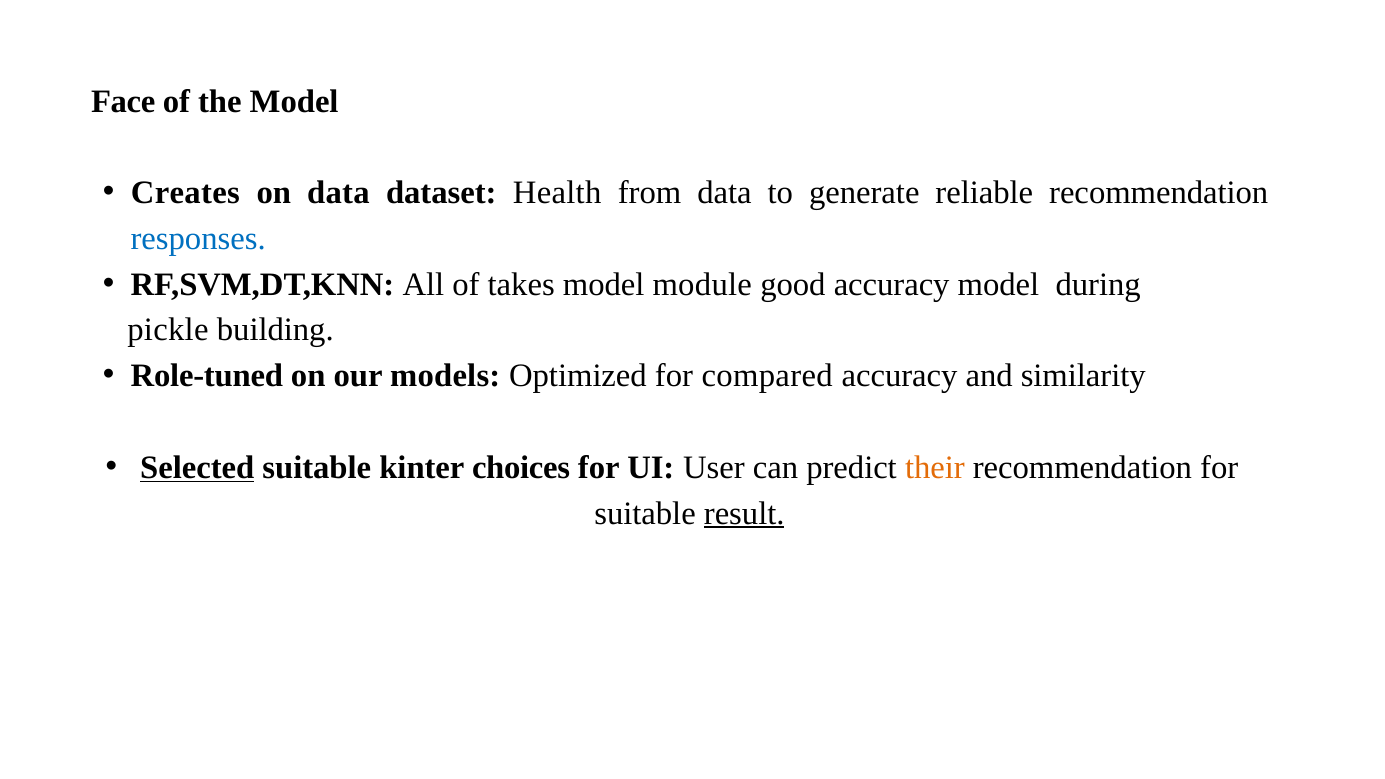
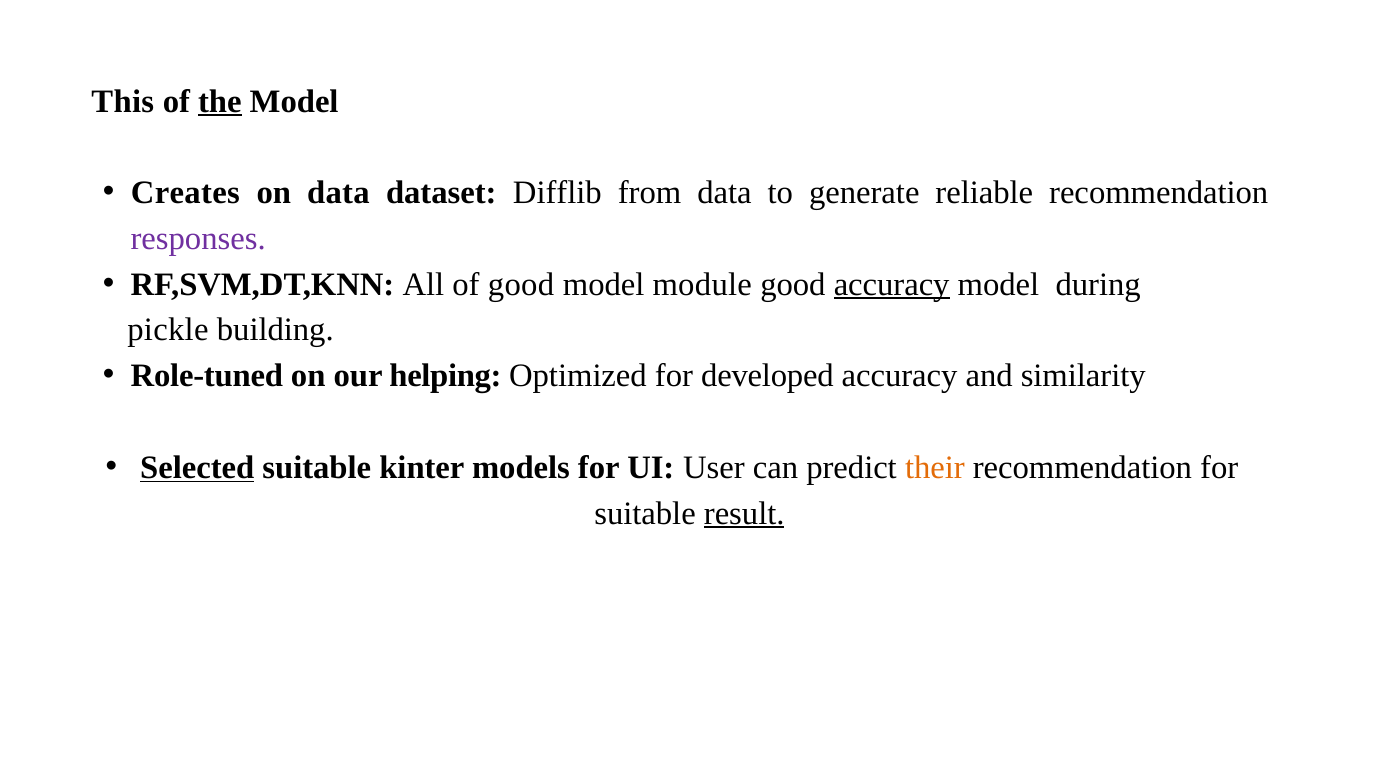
Face: Face -> This (123, 101)
the underline: none -> present (220, 101)
Health: Health -> Difflib (557, 193)
responses colour: blue -> purple (198, 239)
of takes: takes -> good (521, 284)
accuracy underline: none -> present (892, 284)
models: models -> helping (445, 376)
compared: compared -> developed (767, 376)
choices: choices -> models (521, 468)
